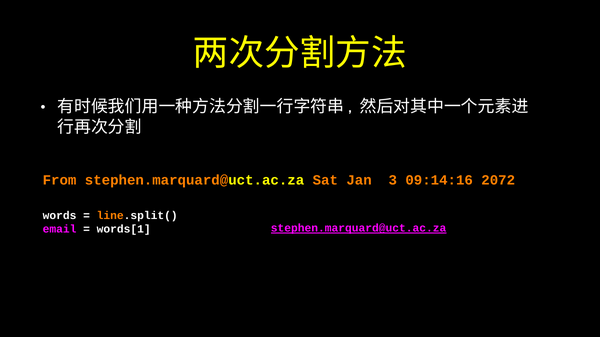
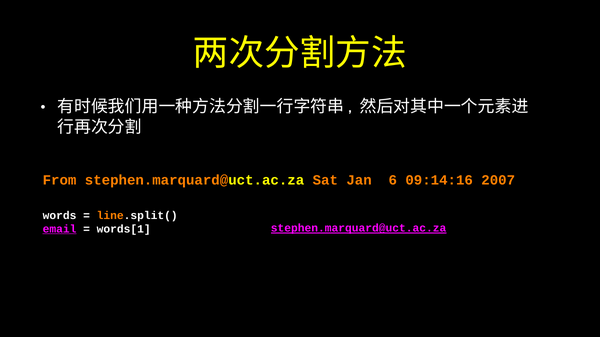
3: 3 -> 6 (393, 180)
2072: 2072 -> 2007 (498, 180)
email underline: none -> present (60, 229)
